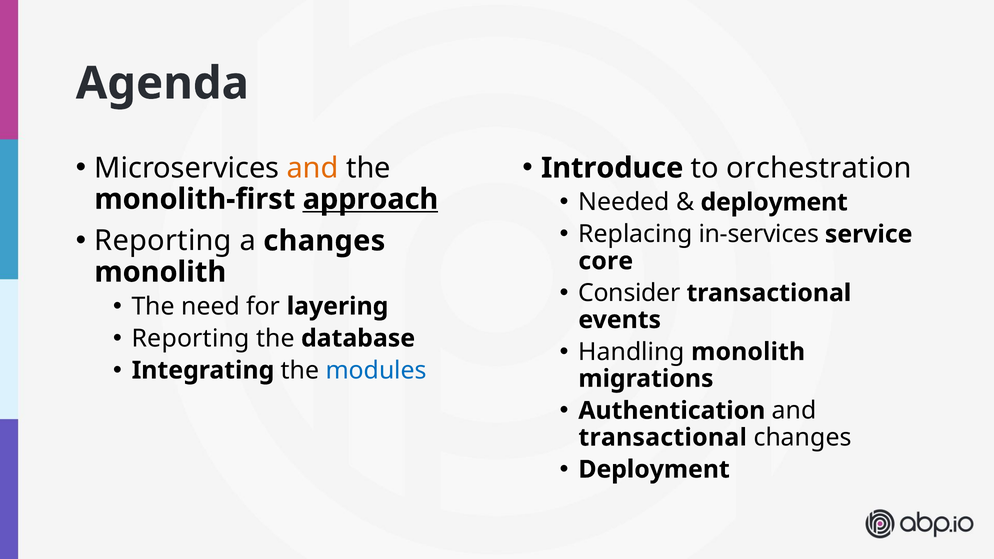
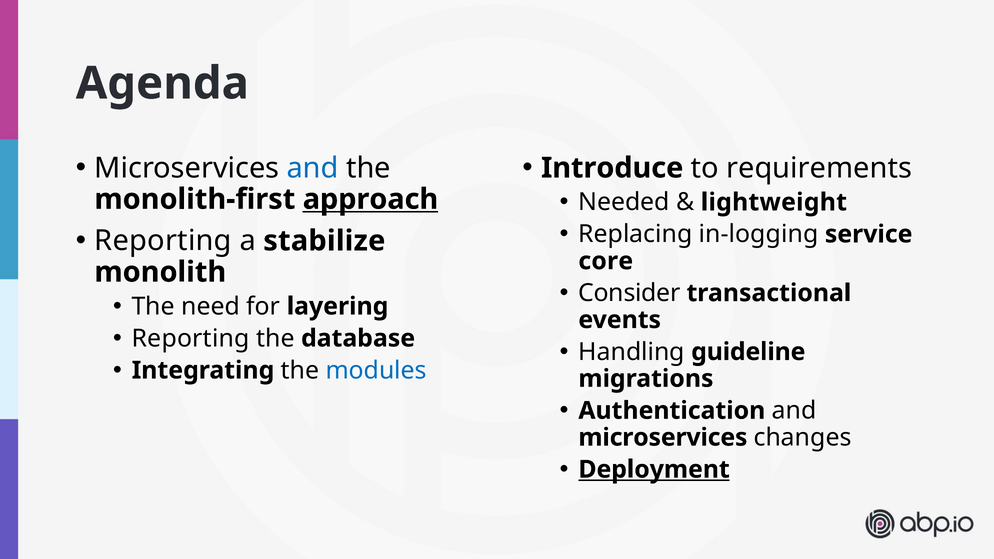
and colour: orange -> blue (313, 168)
orchestration: orchestration -> requirements (819, 168)
deployment: deployment -> lightweight (774, 202)
in-services: in-services -> in-logging (759, 234)
a changes: changes -> stabilize (324, 241)
Handling monolith: monolith -> guideline (748, 352)
transactional: transactional -> microservices (663, 438)
Deployment underline: none -> present (654, 470)
